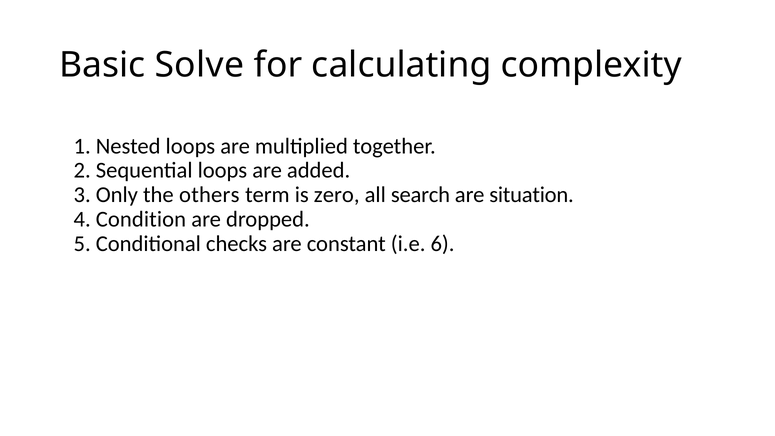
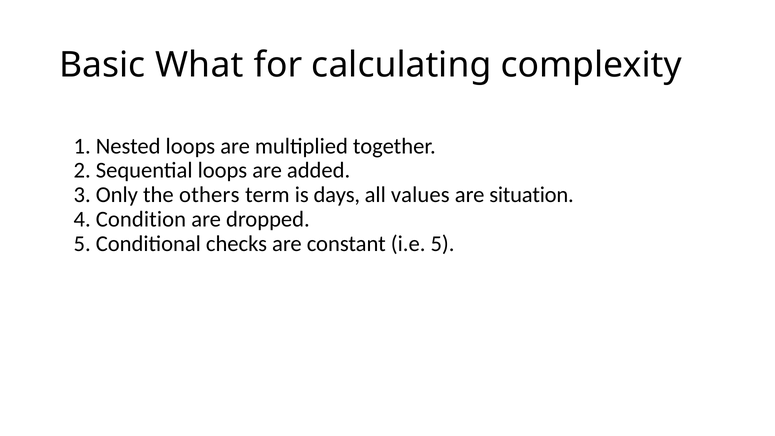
Solve: Solve -> What (199, 65)
zero: zero -> days (337, 195)
search: search -> values (420, 195)
i.e 6: 6 -> 5 (443, 244)
